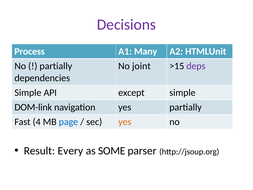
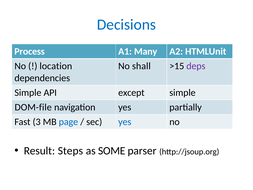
Decisions colour: purple -> blue (126, 24)
partially: partially -> location (56, 66)
joint: joint -> shall (141, 66)
DOM-link: DOM-link -> DOM-file (33, 107)
4: 4 -> 3 (37, 122)
yes colour: orange -> blue (125, 122)
Every: Every -> Steps (70, 151)
